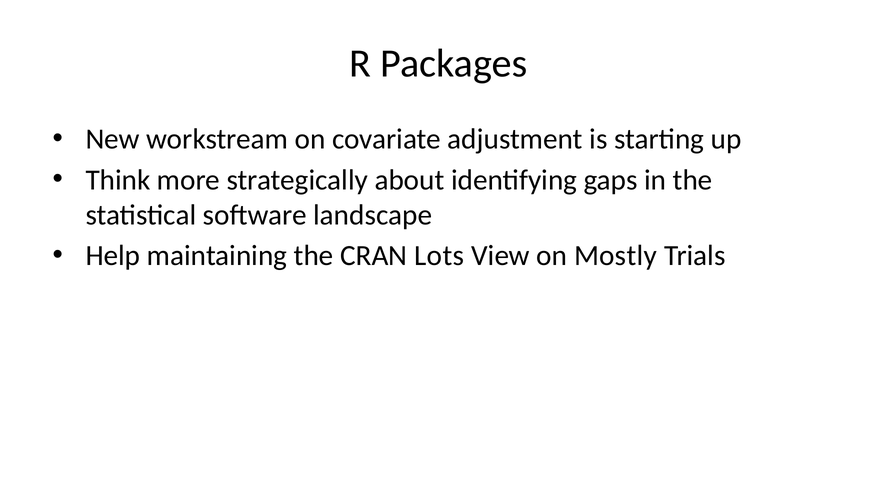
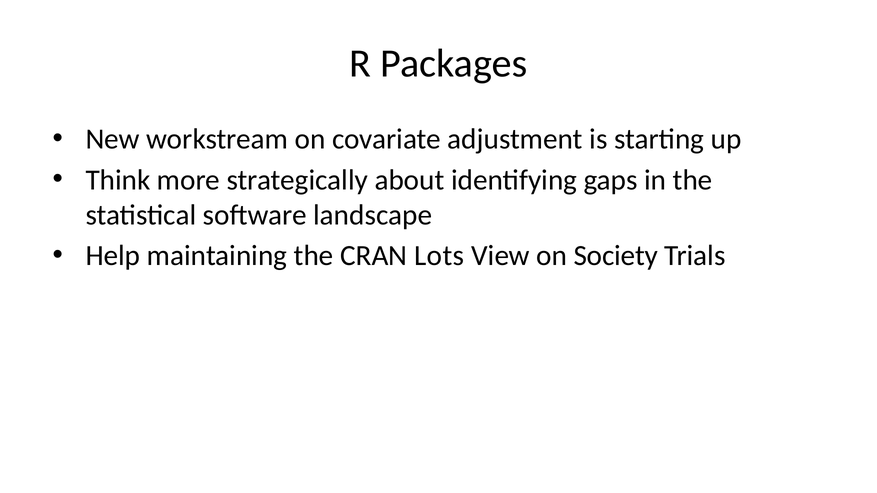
Mostly: Mostly -> Society (616, 256)
